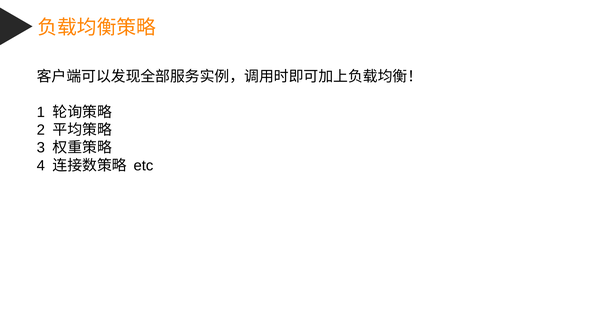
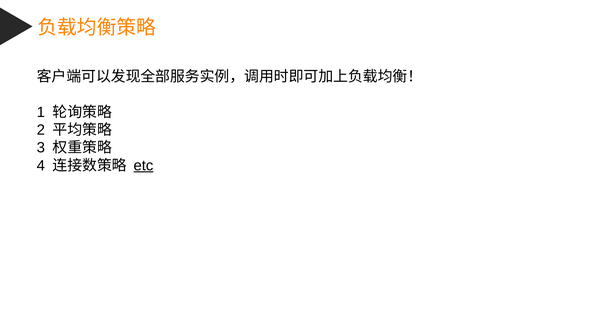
etc underline: none -> present (143, 166)
